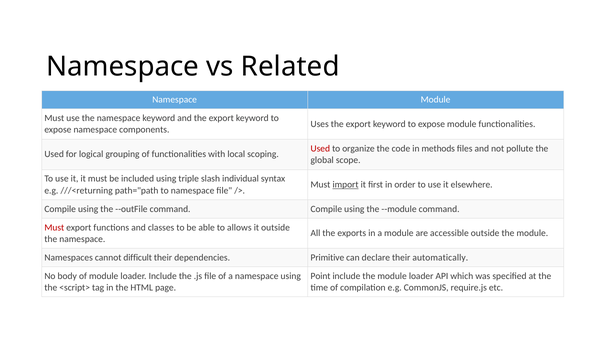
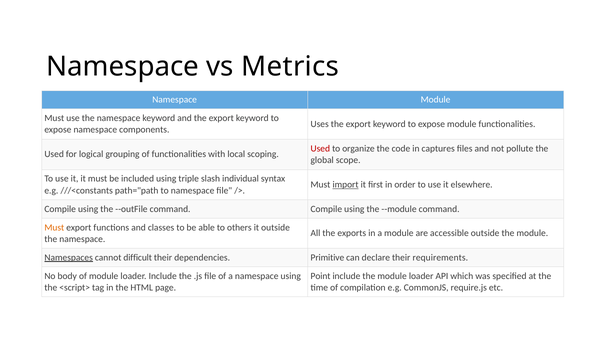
Related: Related -> Metrics (290, 66)
methods: methods -> captures (438, 149)
///<returning: ///<returning -> ///<constants (87, 191)
Must colour: red -> orange (54, 228)
allows: allows -> others (239, 228)
Namespaces underline: none -> present (69, 258)
automatically: automatically -> requirements (440, 258)
